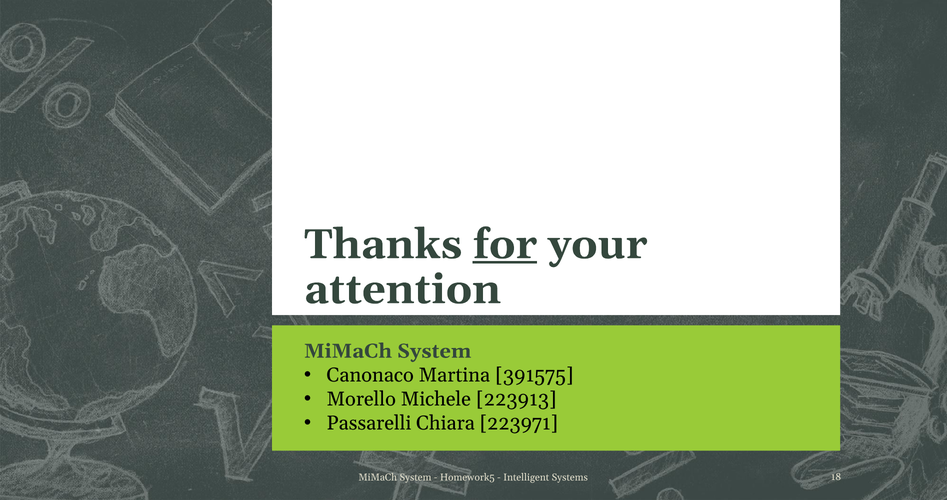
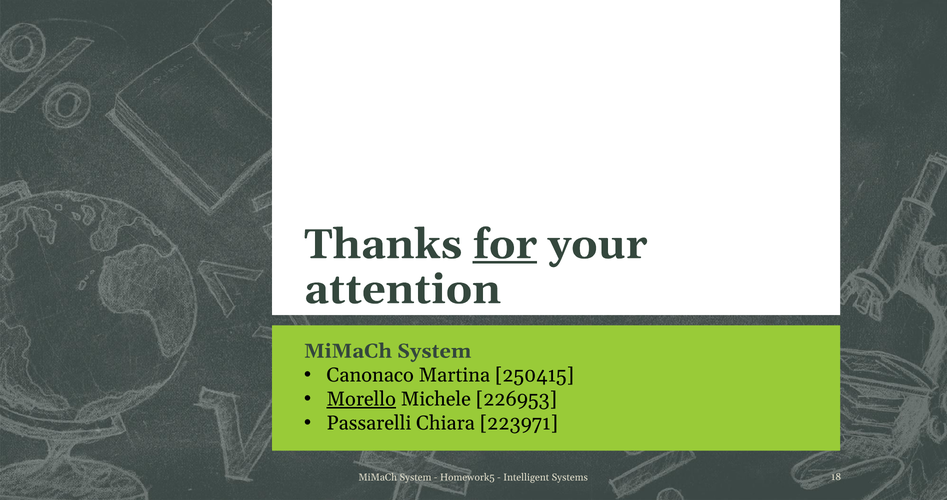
391575: 391575 -> 250415 (535, 375)
Morello underline: none -> present (361, 399)
223913: 223913 -> 226953 (516, 399)
